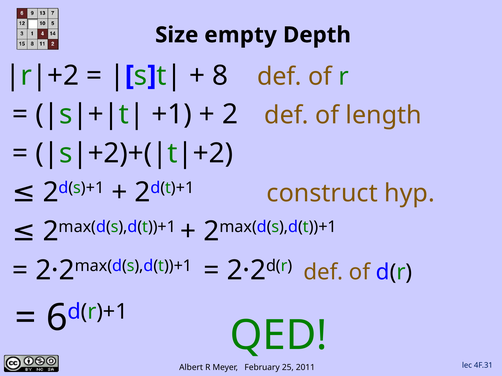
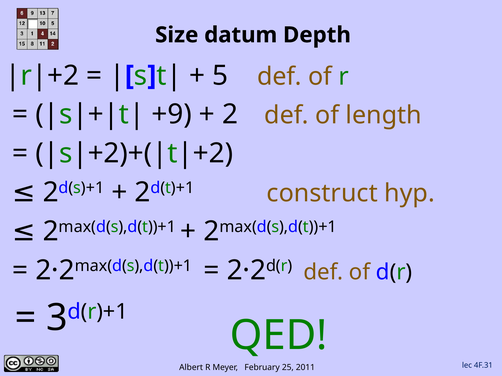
empty: empty -> datum (241, 35)
8: 8 -> 5 (220, 76)
+1: +1 -> +9 (172, 115)
6: 6 -> 3 (57, 318)
